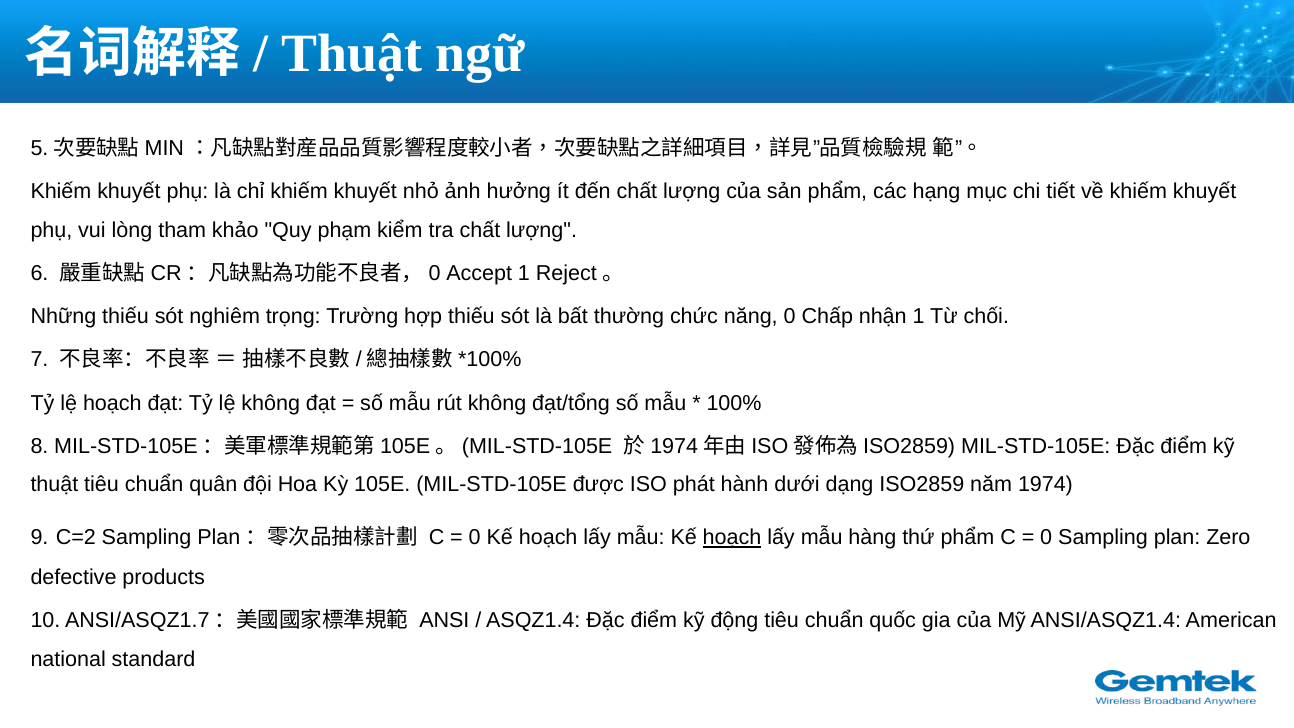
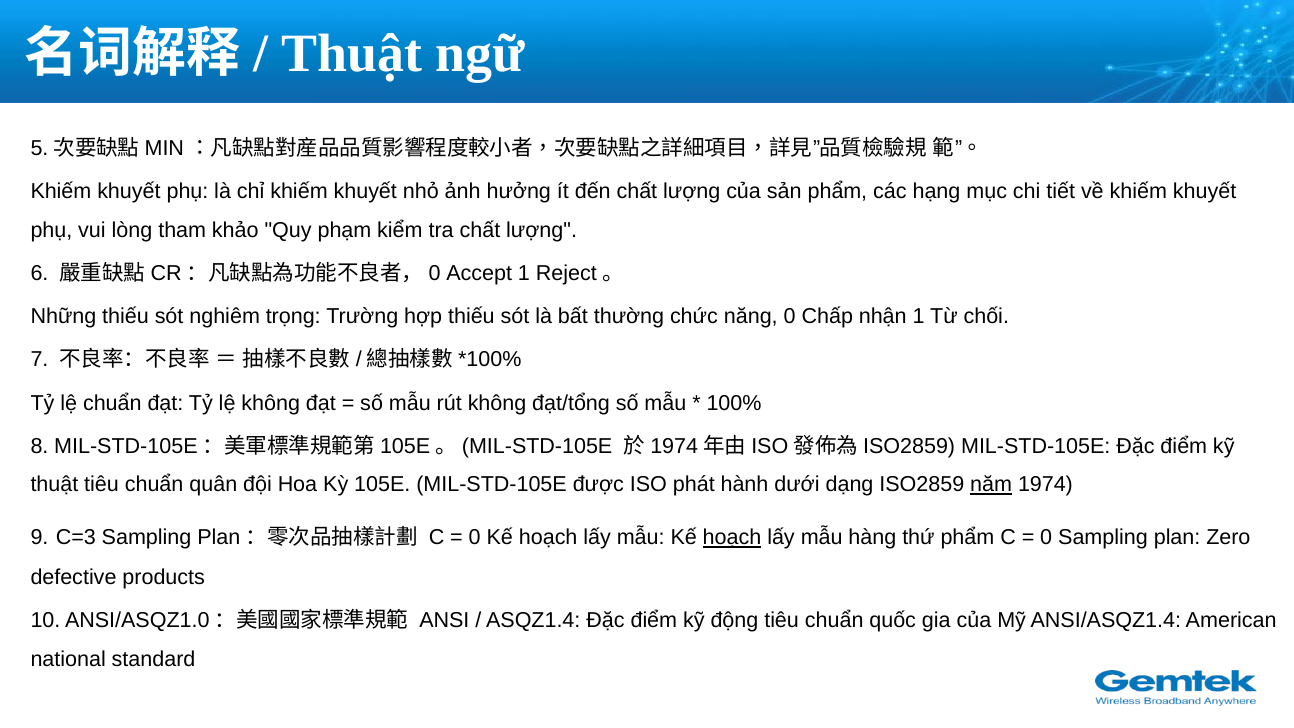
lệ hoạch: hoạch -> chuẩn (112, 403)
năm underline: none -> present (991, 485)
C=2: C=2 -> C=3 (76, 538)
ANSI/ASQZ1.7: ANSI/ASQZ1.7 -> ANSI/ASQZ1.0 (137, 620)
